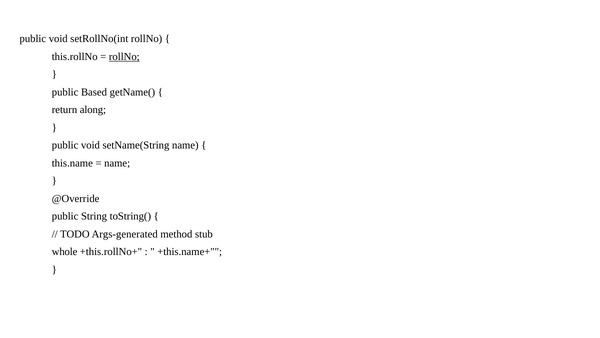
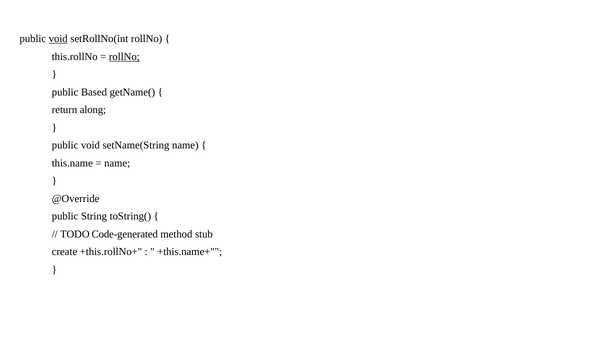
void underline: none -> present (58, 39)
Args-generated: Args-generated -> Code-generated (125, 234)
whole: whole -> create (65, 251)
